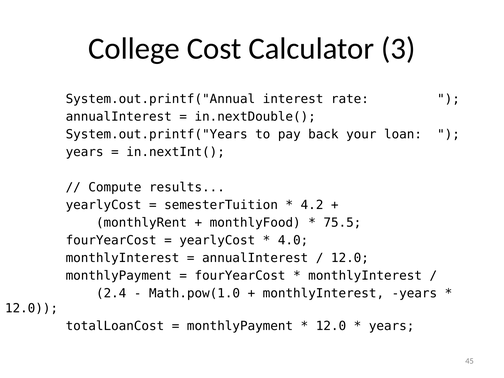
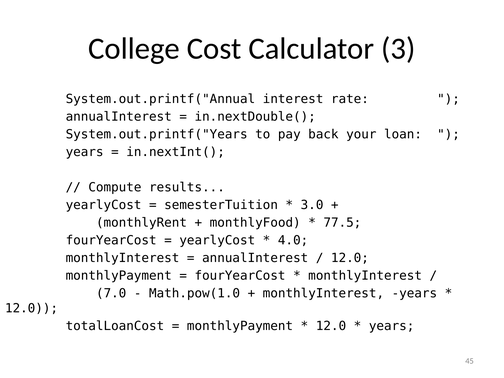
4.2: 4.2 -> 3.0 (312, 205)
75.5: 75.5 -> 77.5 (342, 223)
2.4: 2.4 -> 7.0 (111, 293)
